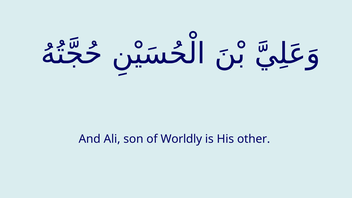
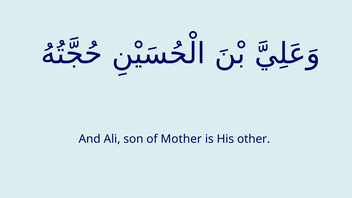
Worldly: Worldly -> Mother (181, 139)
